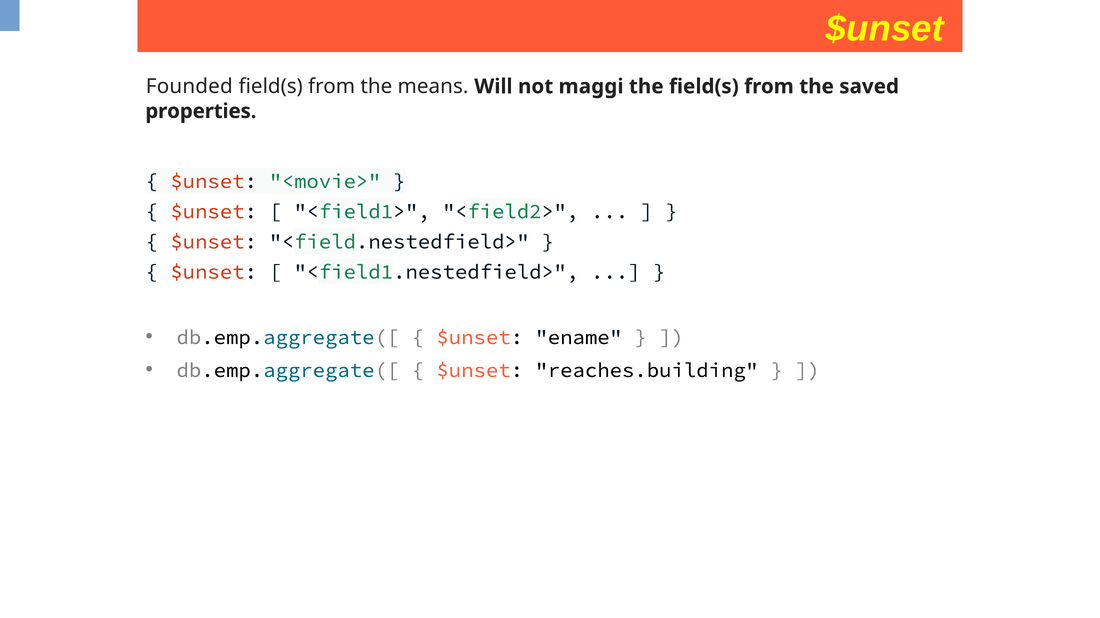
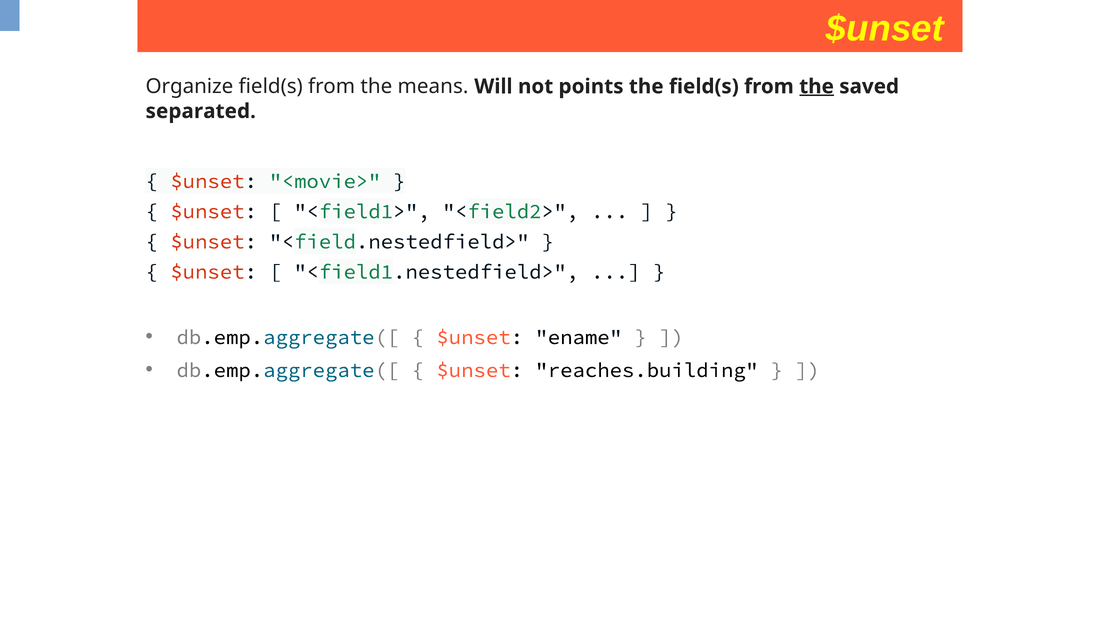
Founded: Founded -> Organize (189, 87)
maggi: maggi -> points (591, 87)
the underline: none -> present (817, 87)
properties: properties -> separated (201, 111)
